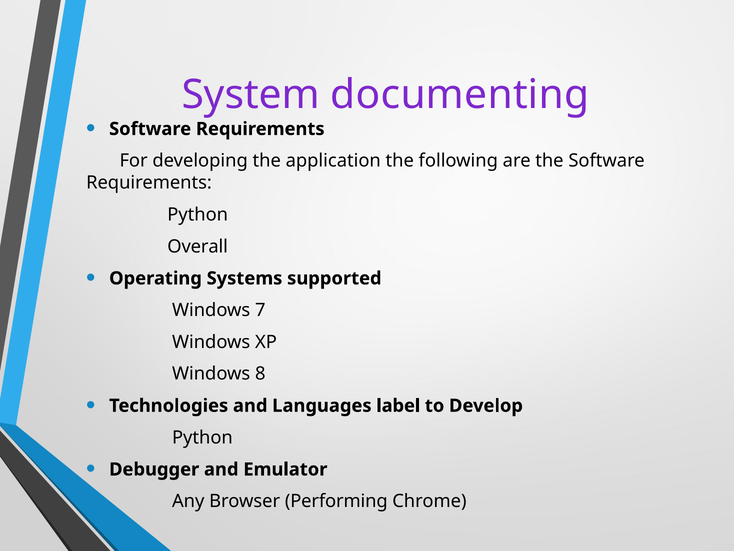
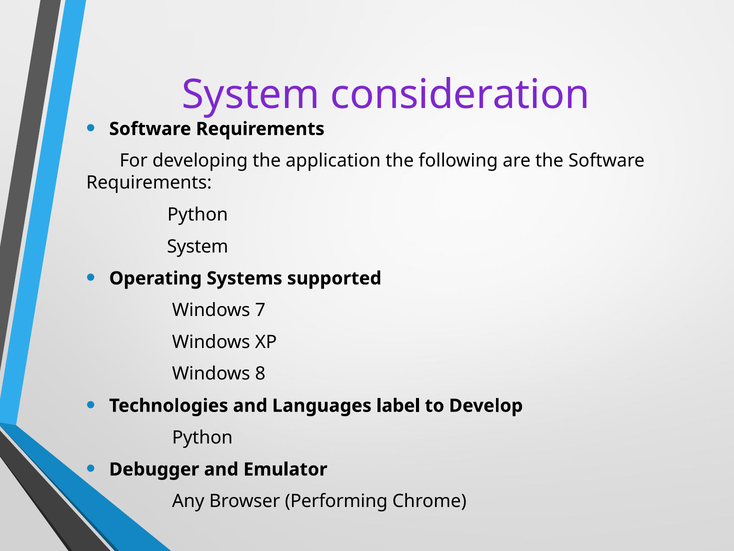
documenting: documenting -> consideration (460, 95)
Overall: Overall -> System (198, 246)
